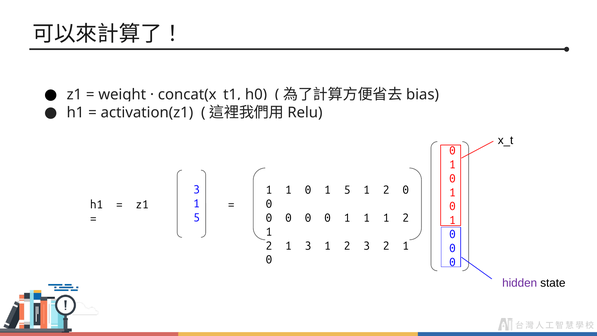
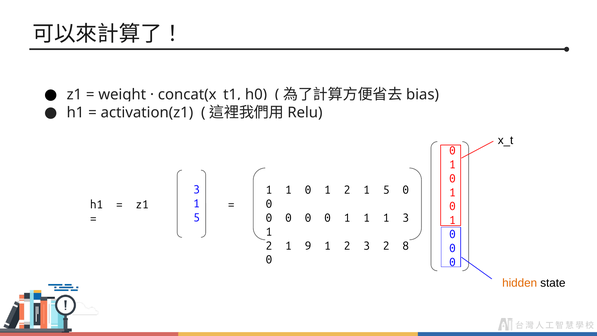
0 1 5: 5 -> 2 (347, 190)
2: 2 -> 5 (386, 190)
1 1 2: 2 -> 3 (406, 218)
1 3: 3 -> 9 (308, 246)
3 2 1: 1 -> 8 (406, 246)
hidden colour: purple -> orange (520, 283)
